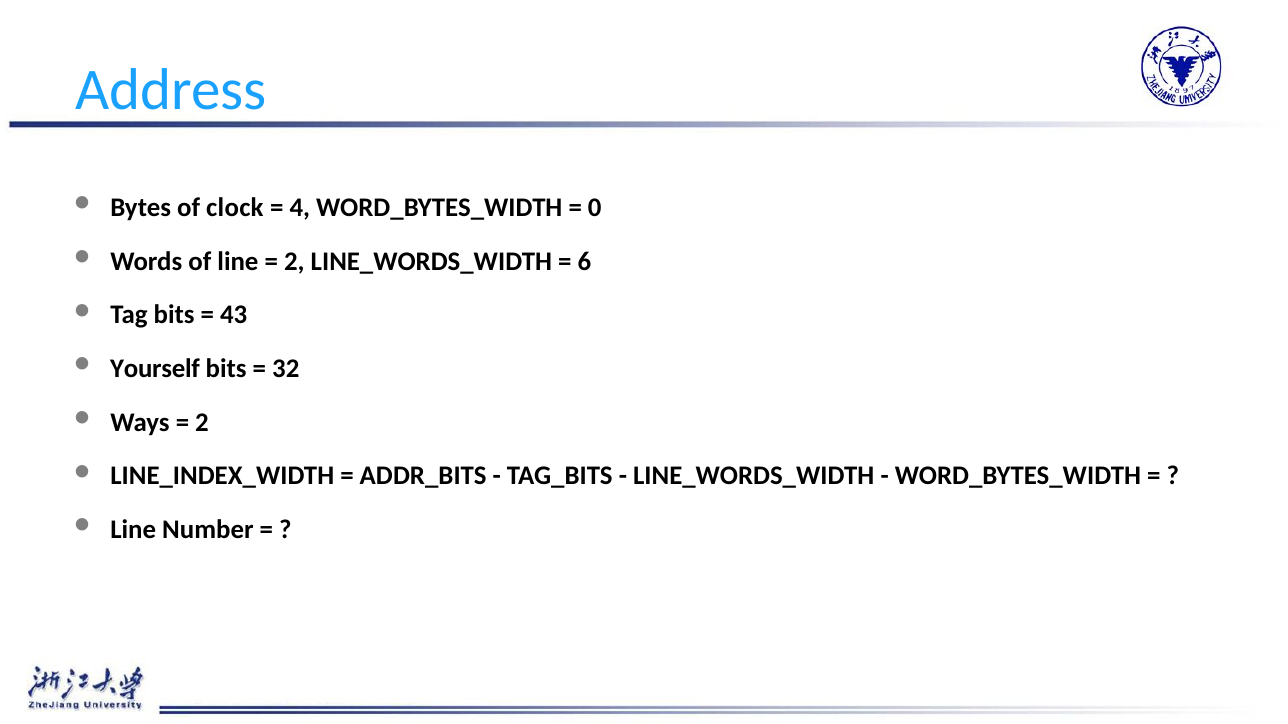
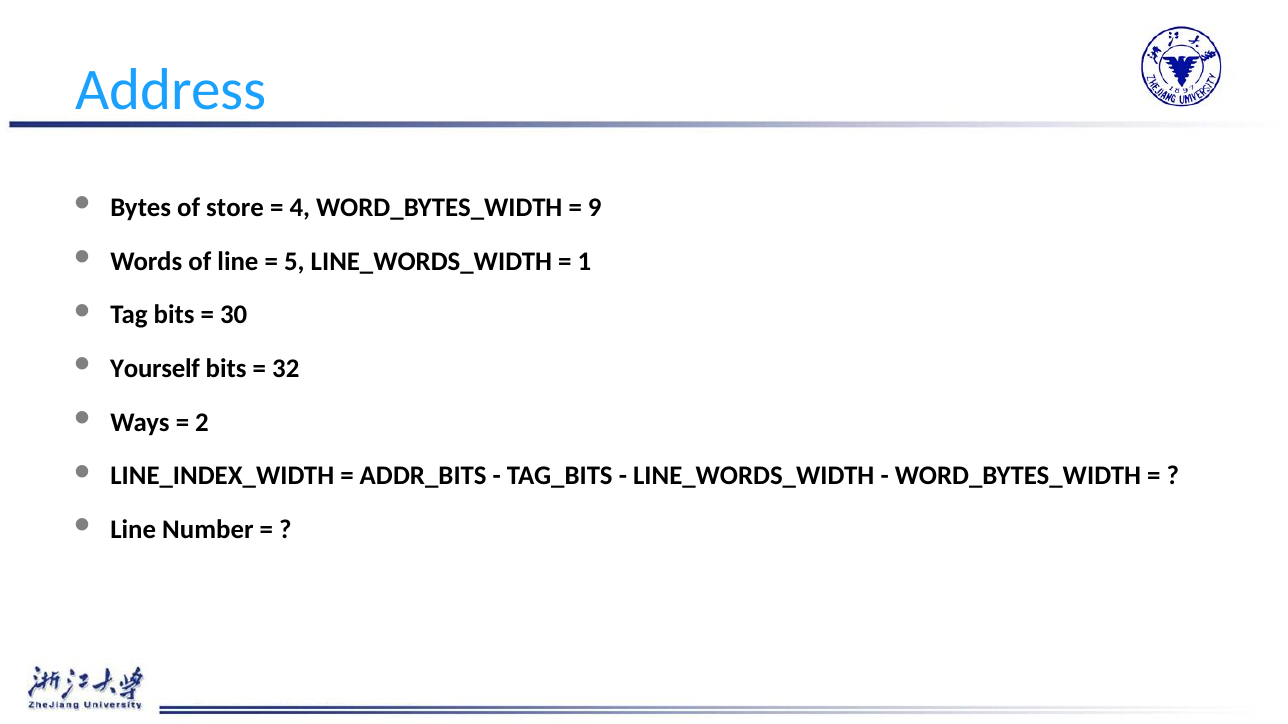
clock: clock -> store (235, 208)
0: 0 -> 9 (595, 208)
2: 2 -> 5 (294, 262)
6: 6 -> 1 (584, 262)
43: 43 -> 30 (234, 315)
